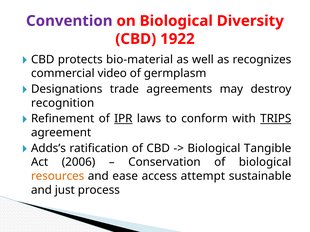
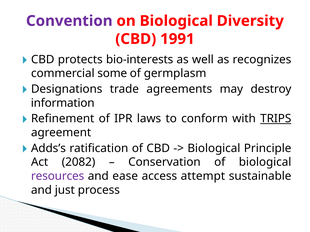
1922: 1922 -> 1991 (177, 39)
bio-material: bio-material -> bio-interests (140, 60)
video: video -> some (112, 74)
recognition: recognition -> information (63, 103)
IPR underline: present -> none (123, 119)
Tangible: Tangible -> Principle (268, 149)
2006: 2006 -> 2082 (79, 162)
resources colour: orange -> purple (58, 176)
